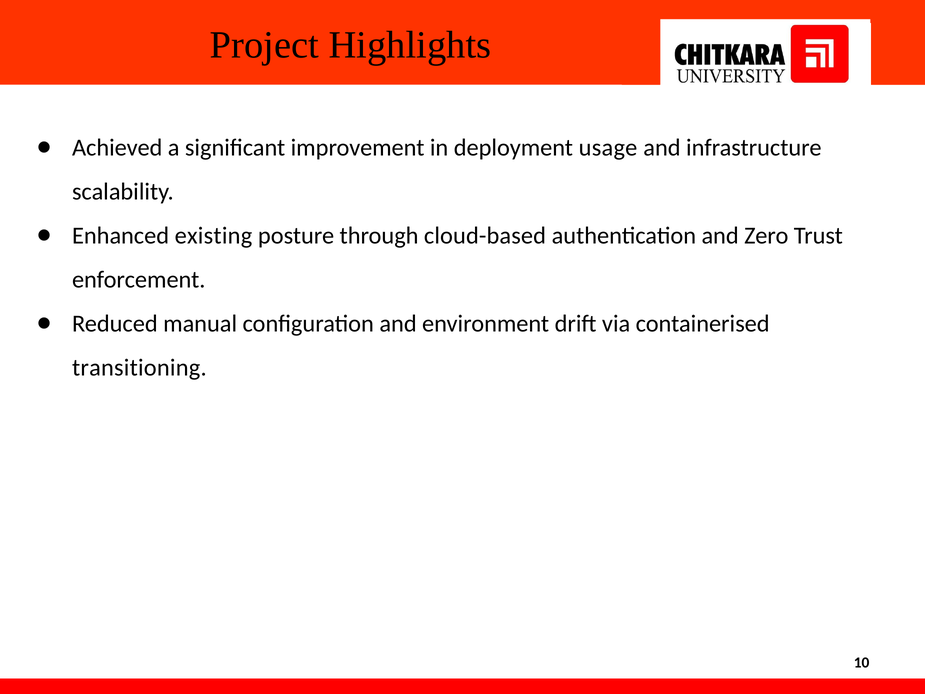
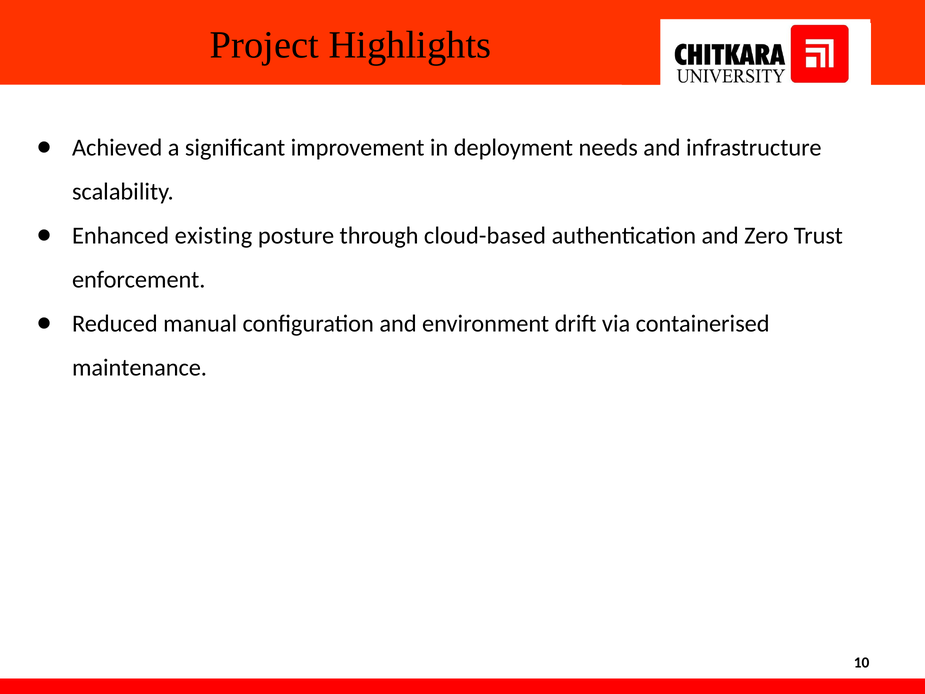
usage: usage -> needs (608, 148)
transitioning: transitioning -> maintenance (140, 367)
